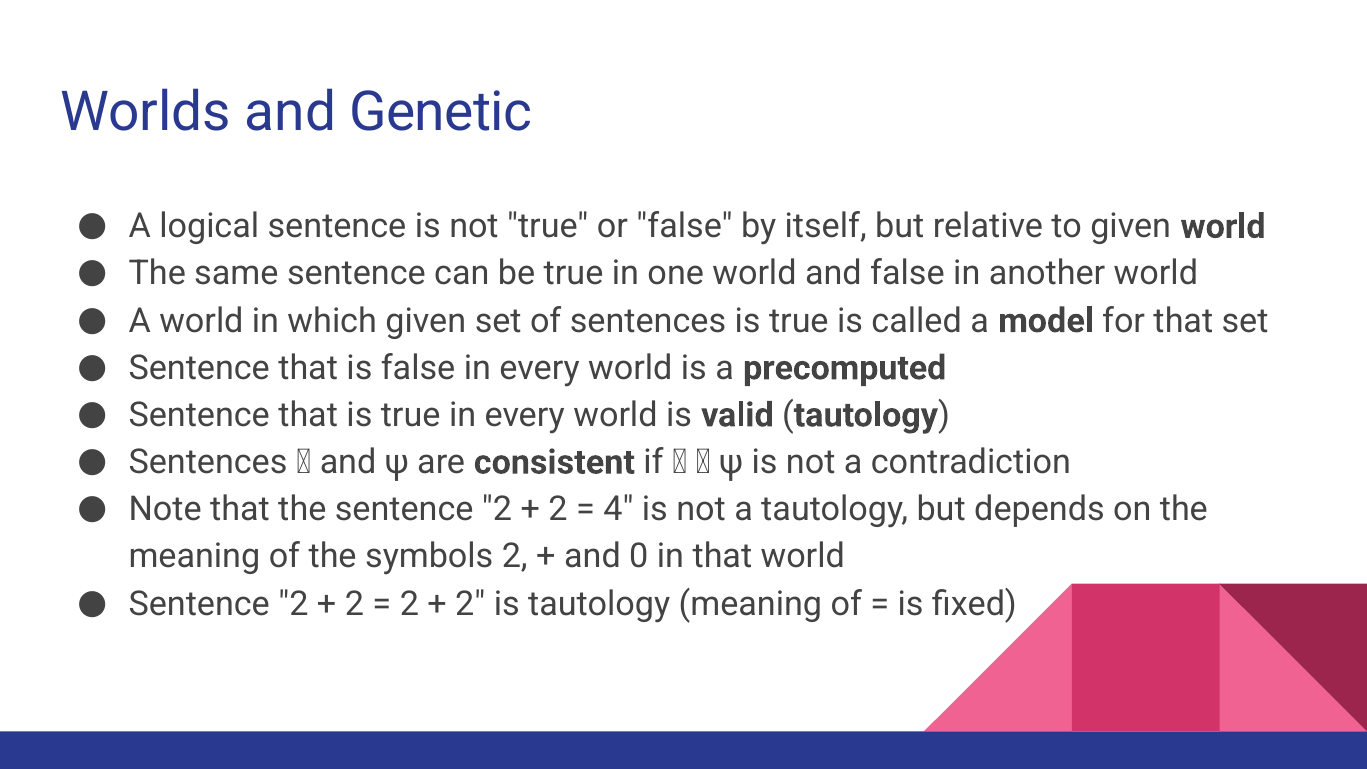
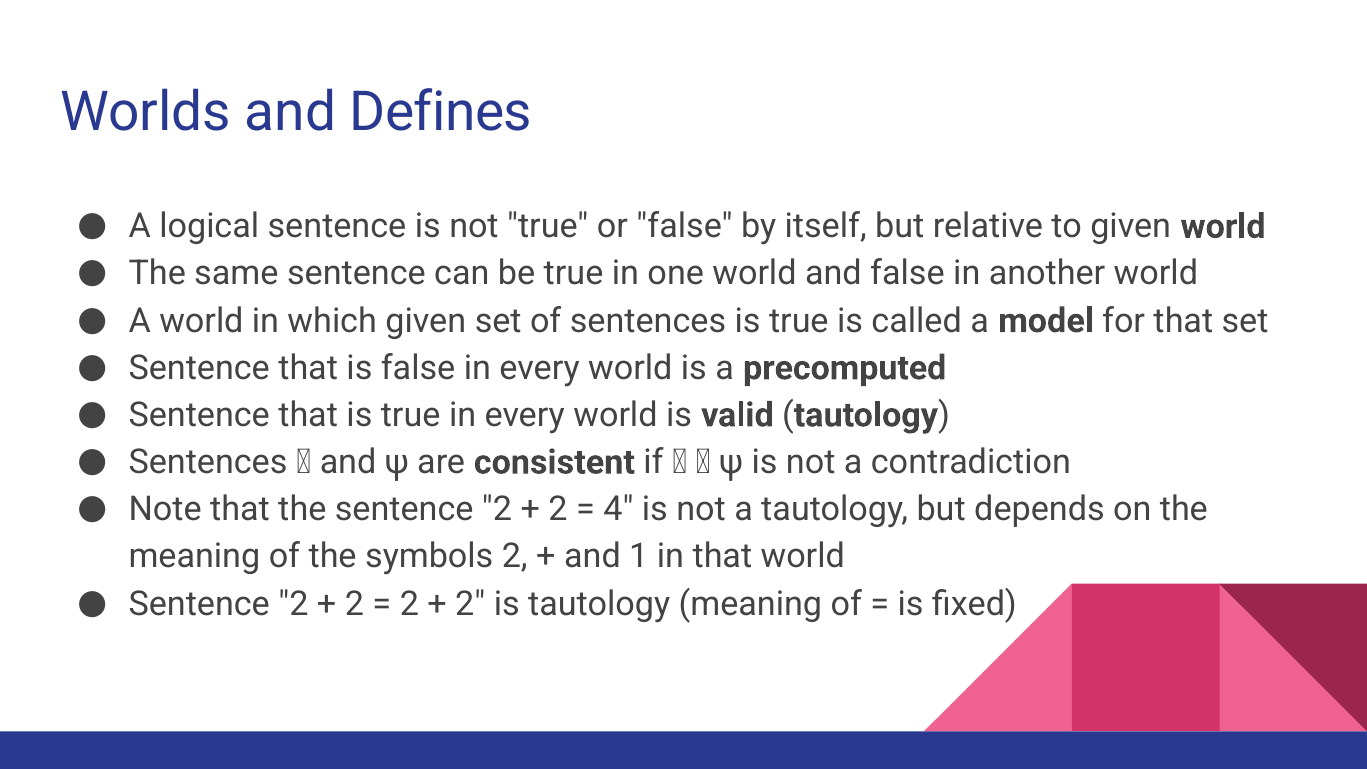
Genetic: Genetic -> Defines (441, 112)
0: 0 -> 1 (639, 557)
